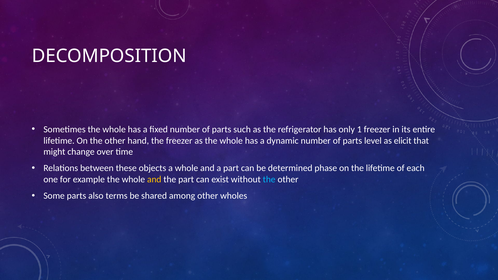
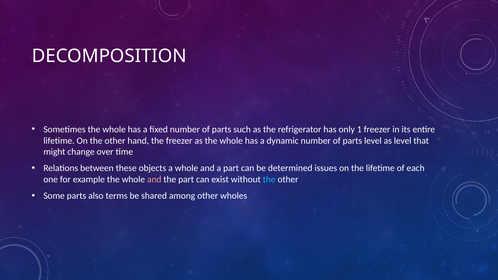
as elicit: elicit -> level (403, 141)
phase: phase -> issues (326, 168)
and colour: yellow -> pink (154, 179)
